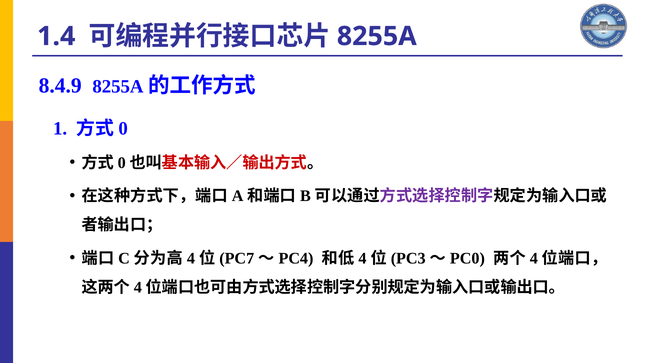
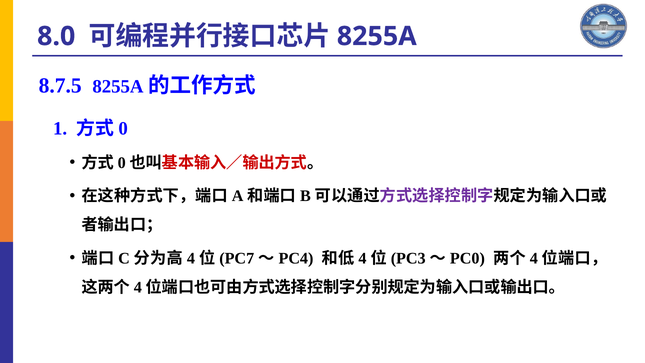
1.4: 1.4 -> 8.0 (56, 36)
8.4.9: 8.4.9 -> 8.7.5 (60, 86)
